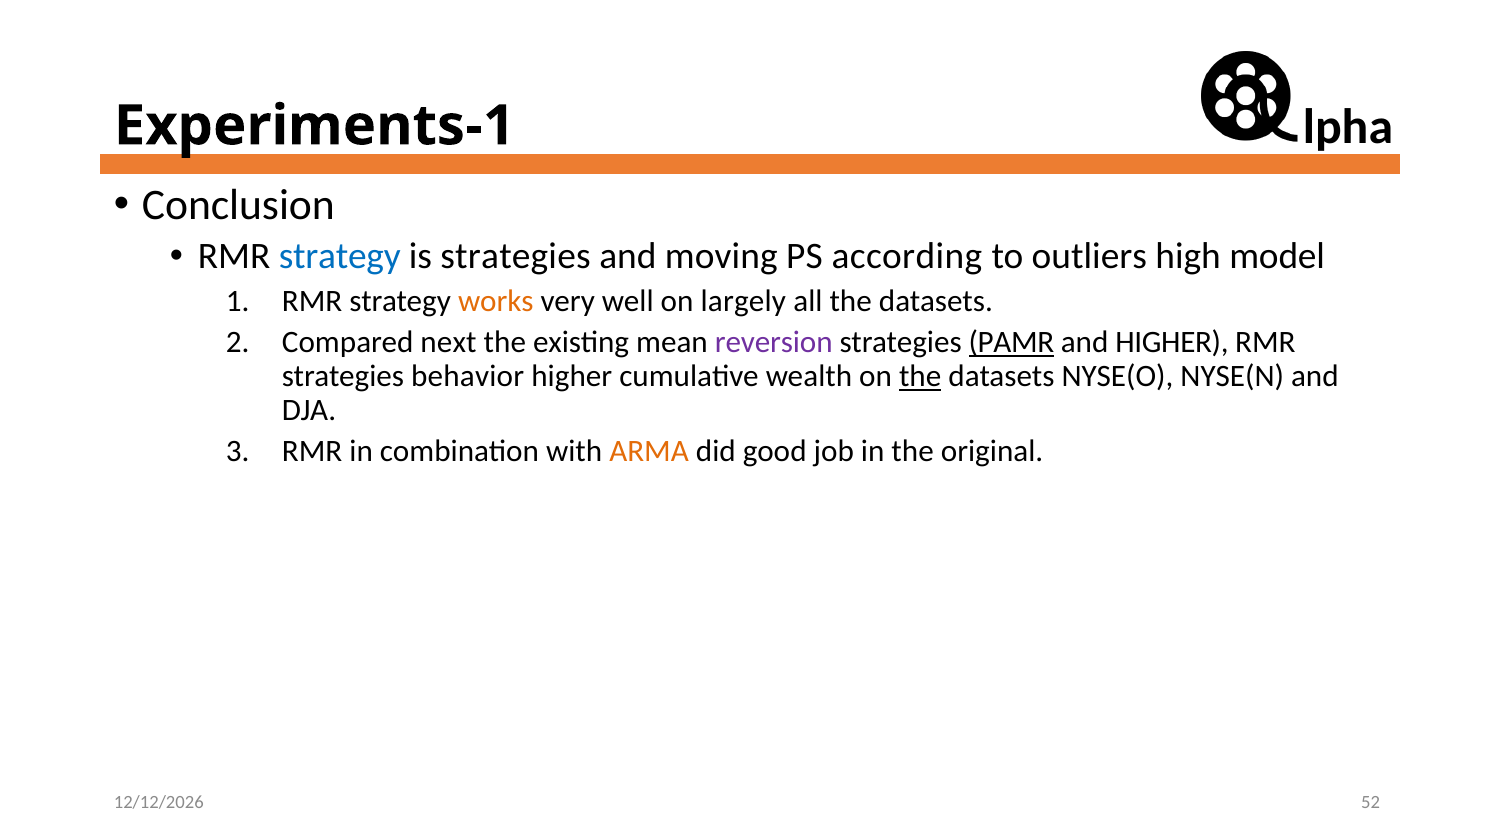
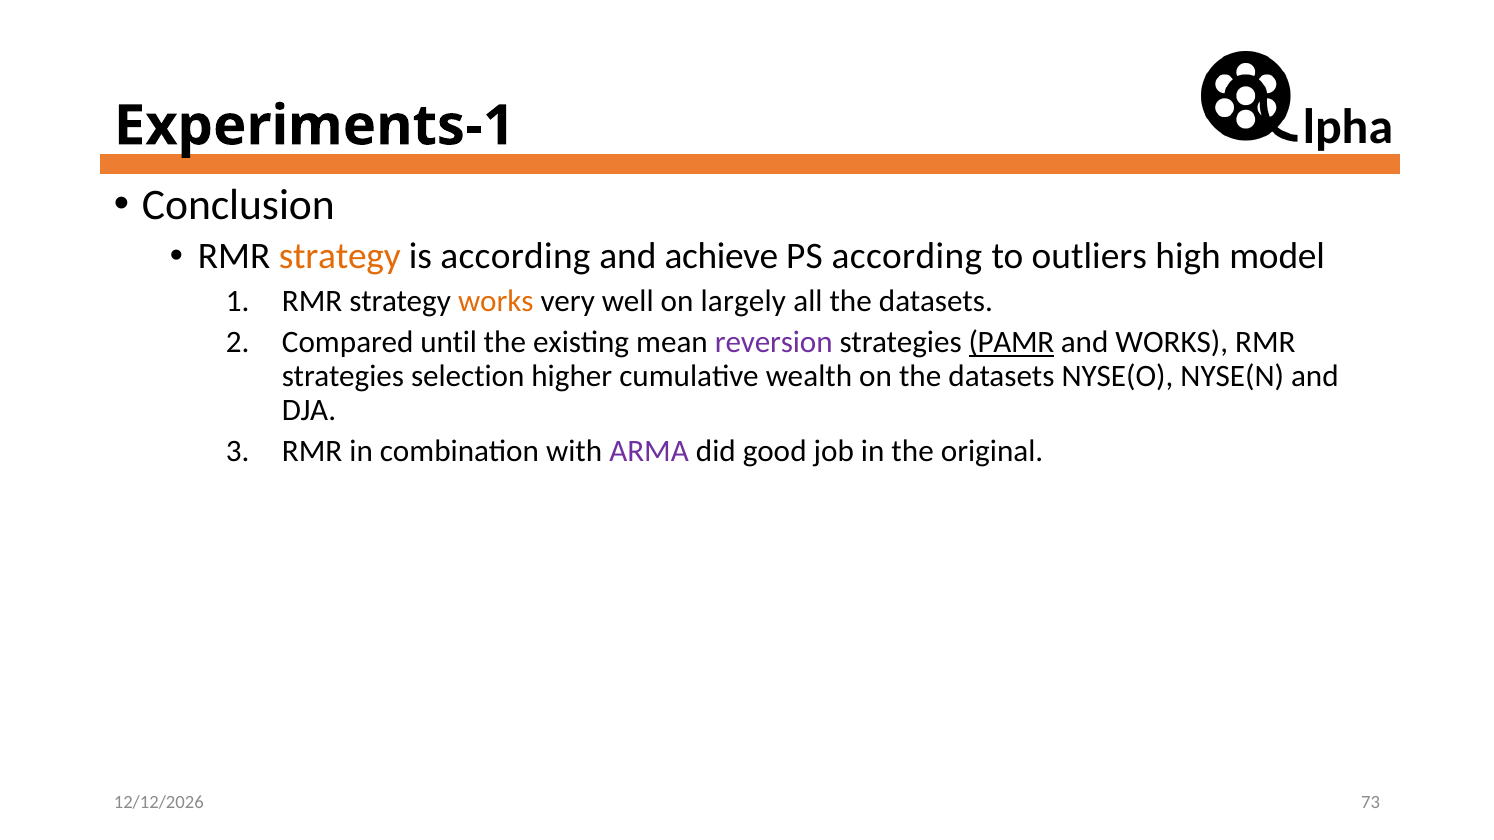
strategy colour: blue -> orange (340, 256)
is strategies: strategies -> according (515, 256)
moving: moving -> achieve (721, 256)
next: next -> until (449, 343)
and HIGHER: HIGHER -> WORKS (1172, 343)
behavior: behavior -> selection (468, 376)
the underline: present -> none (920, 376)
ARMA colour: orange -> purple (649, 451)
52: 52 -> 73 (1371, 802)
